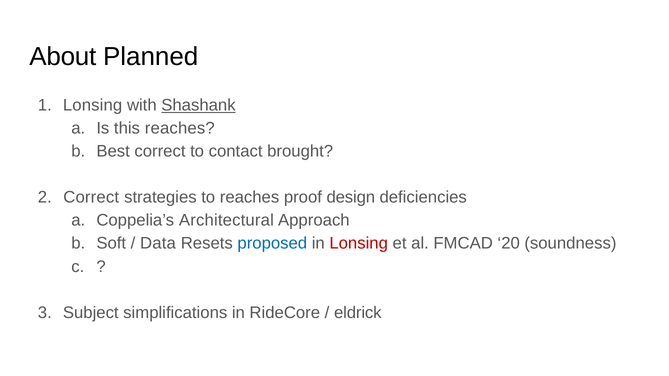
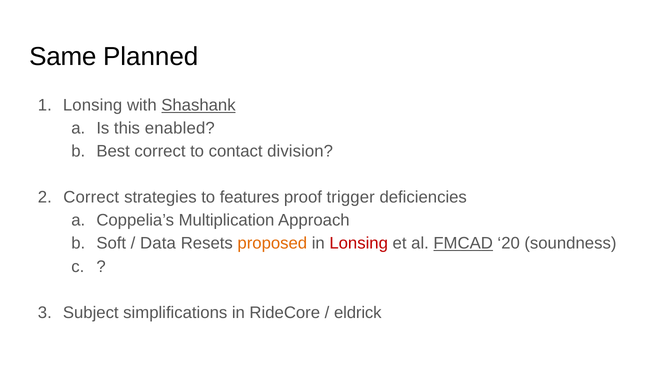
About: About -> Same (63, 57)
this reaches: reaches -> enabled (180, 128)
brought: brought -> division (300, 151)
to reaches: reaches -> features (250, 197)
design: design -> trigger (351, 197)
Architectural: Architectural -> Multiplication (227, 221)
proposed colour: blue -> orange (272, 244)
FMCAD underline: none -> present (463, 244)
